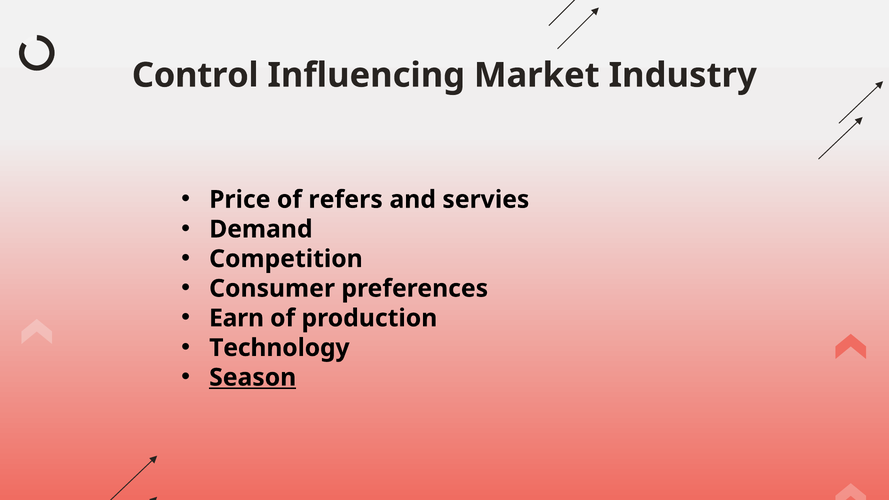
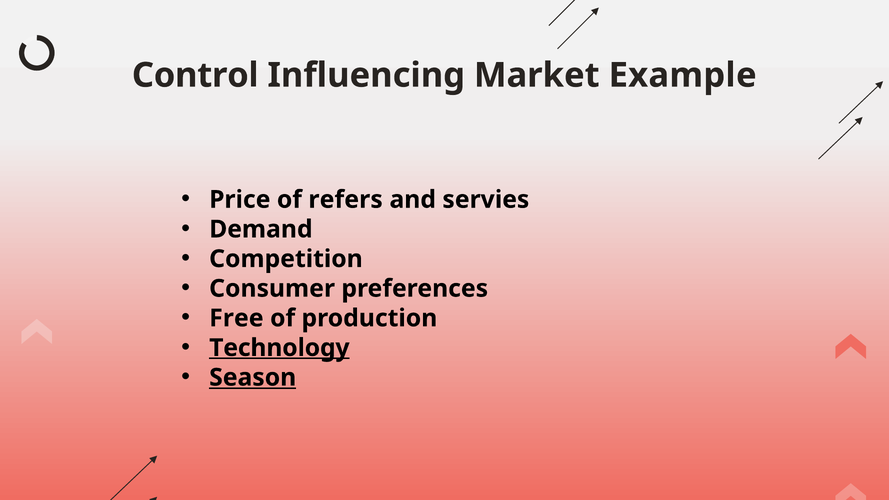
Industry: Industry -> Example (683, 75)
Earn: Earn -> Free (236, 318)
Technology underline: none -> present (279, 348)
